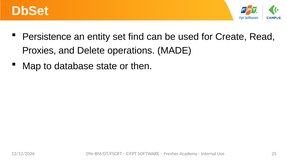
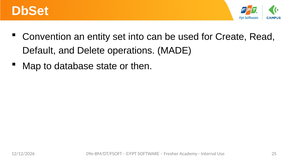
Persistence: Persistence -> Convention (47, 37)
find: find -> into (136, 37)
Proxies: Proxies -> Default (39, 51)
